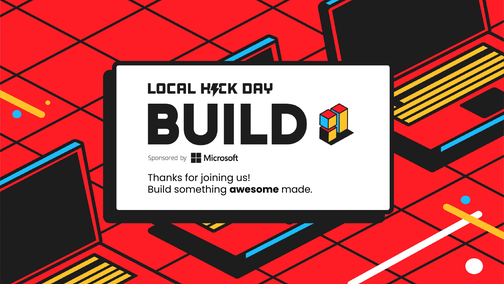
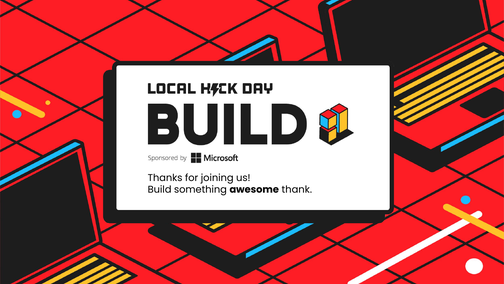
made: made -> thank (297, 189)
